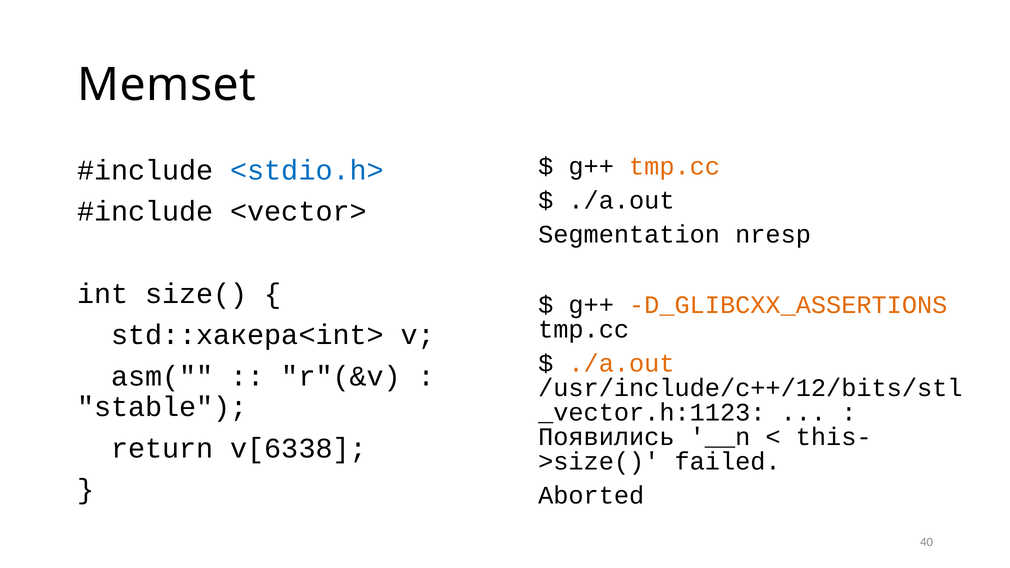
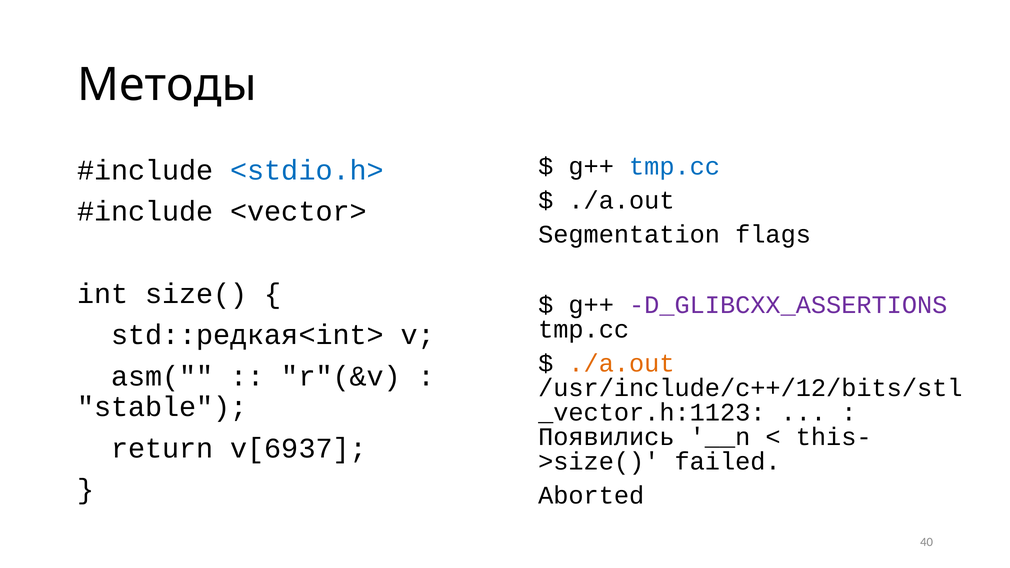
Memset: Memset -> Методы (167, 85)
tmp.cc colour: orange -> blue (675, 166)
nresp: nresp -> flags (773, 234)
D_GLIBCXX_ASSERTIONS colour: orange -> purple (788, 305)
std::хакера<int>: std::хакера<int> -> std::редкая<int> (247, 335)
v[6338: v[6338 -> v[6937 (299, 448)
